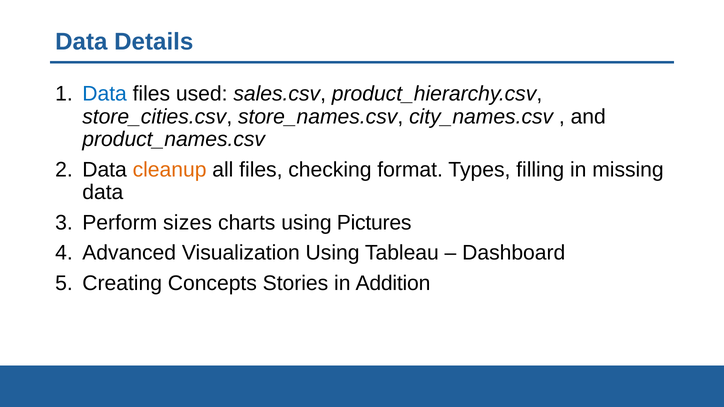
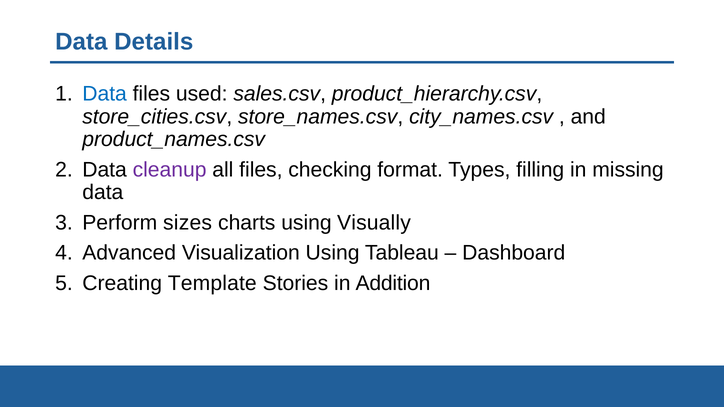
cleanup colour: orange -> purple (170, 170)
Pictures: Pictures -> Visually (374, 223)
Concepts: Concepts -> Template (212, 283)
